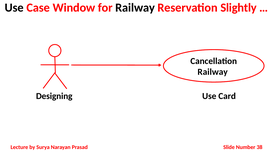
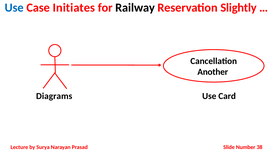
Use colour: black -> blue (14, 8)
Window: Window -> Initiates (74, 8)
Railway: Railway -> Another (213, 72)
Designing: Designing -> Diagrams (54, 96)
